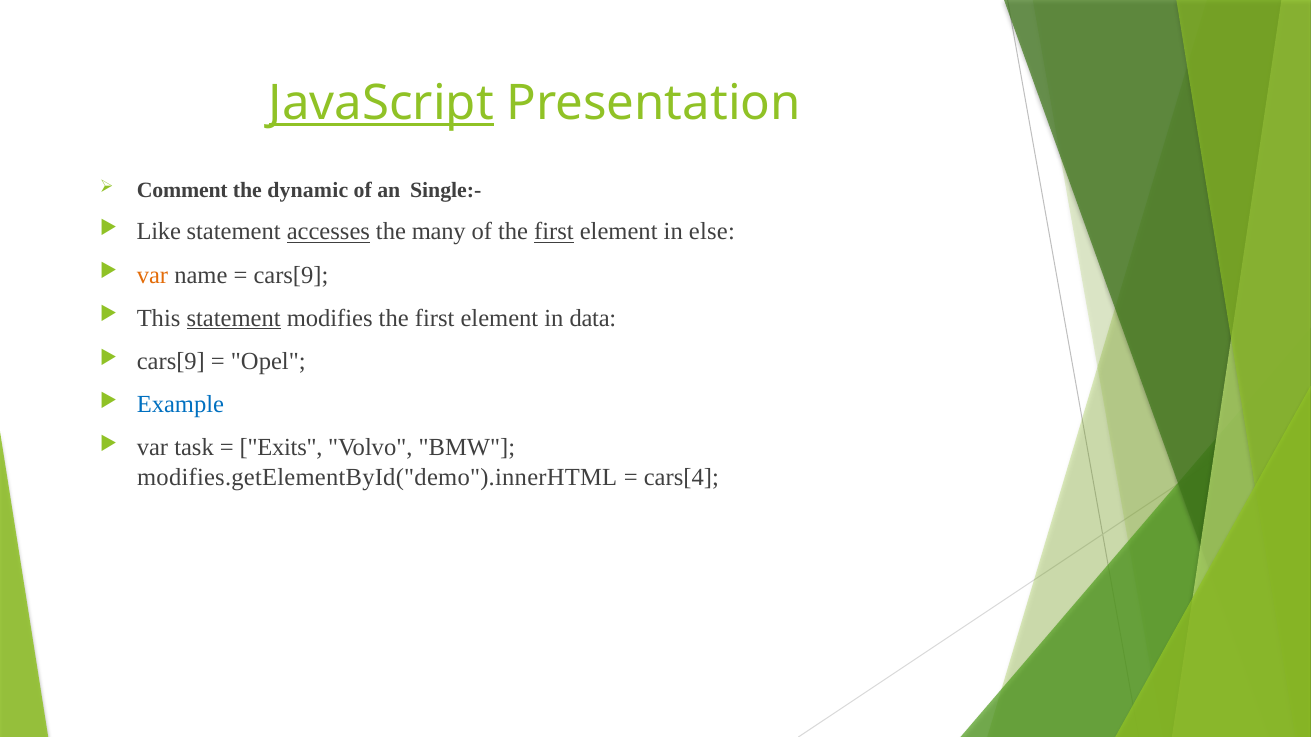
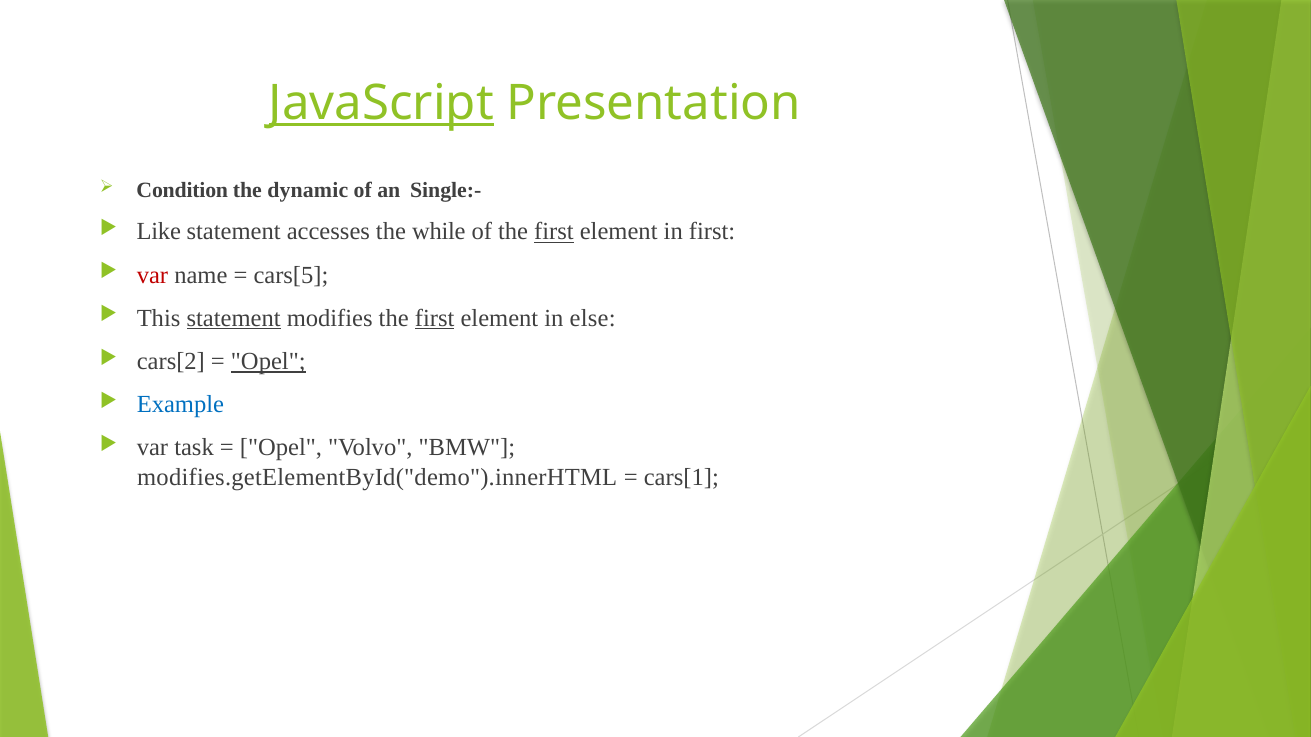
Comment: Comment -> Condition (182, 190)
accesses underline: present -> none (328, 232)
many: many -> while (439, 232)
in else: else -> first (712, 232)
var colour: orange -> red (152, 275)
cars[9: cars[9 -> cars[5 (291, 275)
first underline: none -> present (435, 318)
data: data -> else (593, 318)
cars[9: cars[9 -> cars[2 (171, 361)
Opel underline: none -> present (268, 361)
Exits: Exits -> Opel (281, 448)
cars[4: cars[4 -> cars[1 (681, 477)
